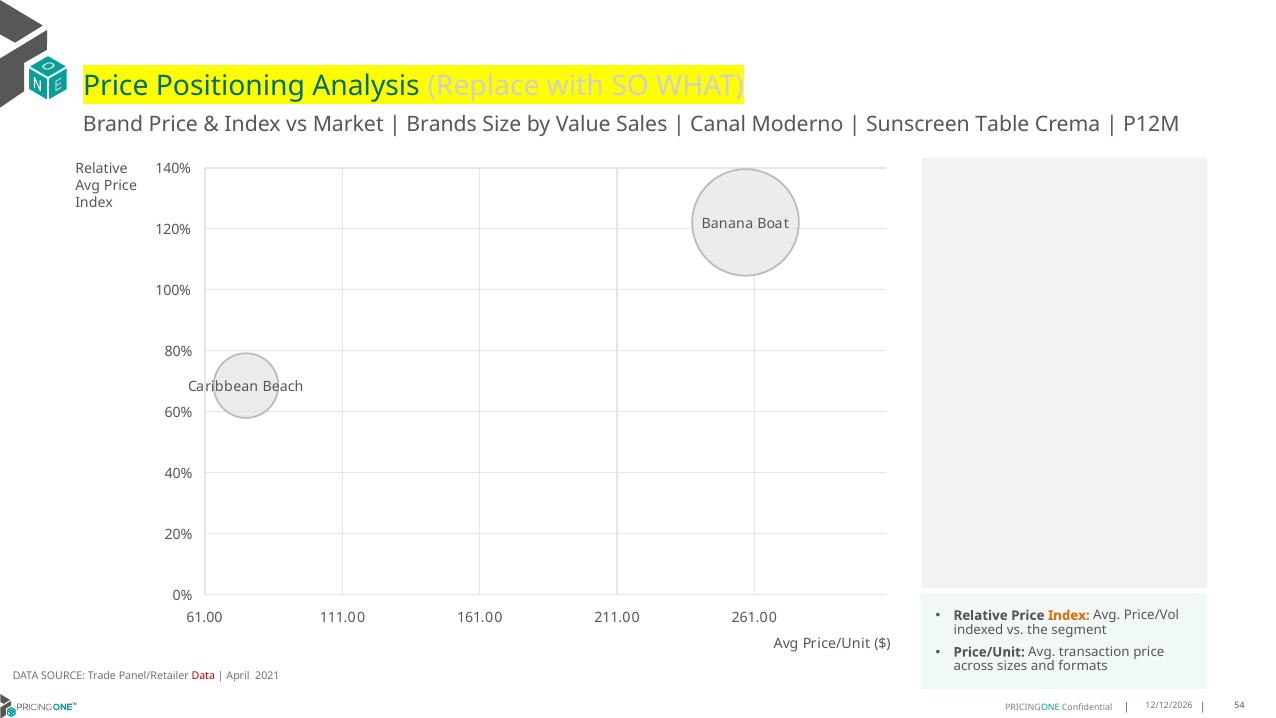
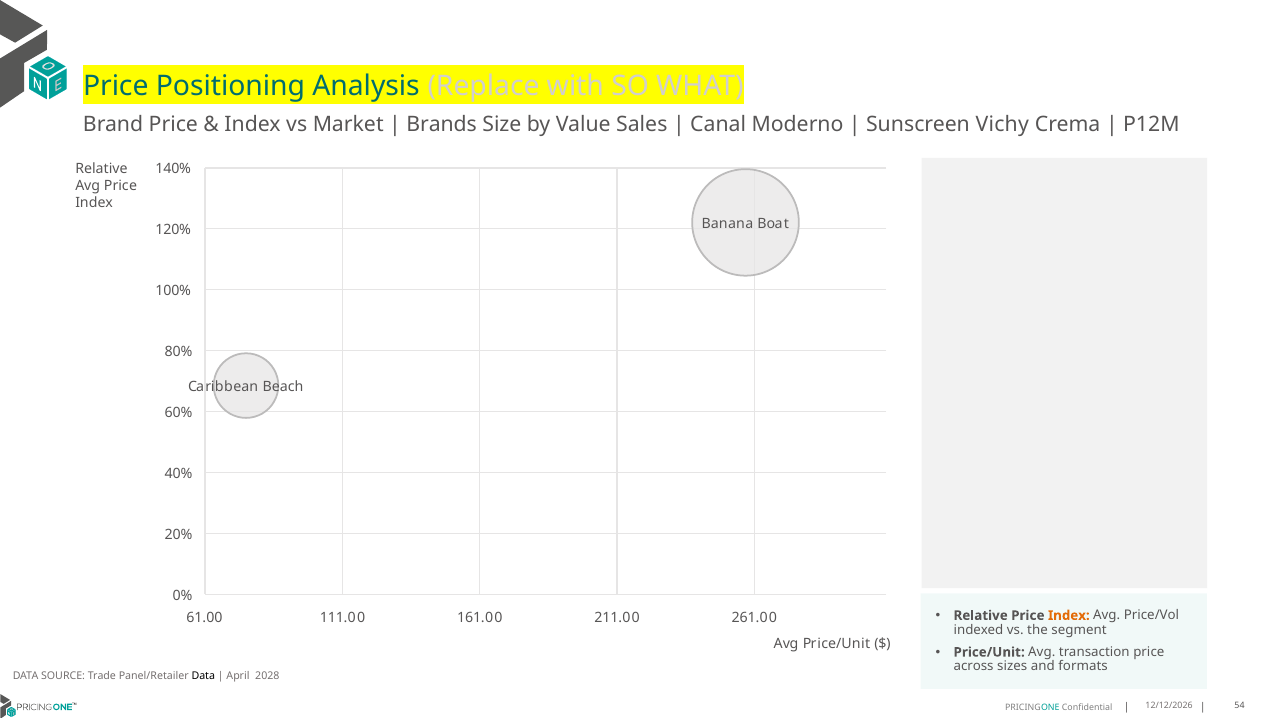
Table: Table -> Vichy (1002, 124)
Data colour: red -> black (203, 676)
2021: 2021 -> 2028 (267, 676)
